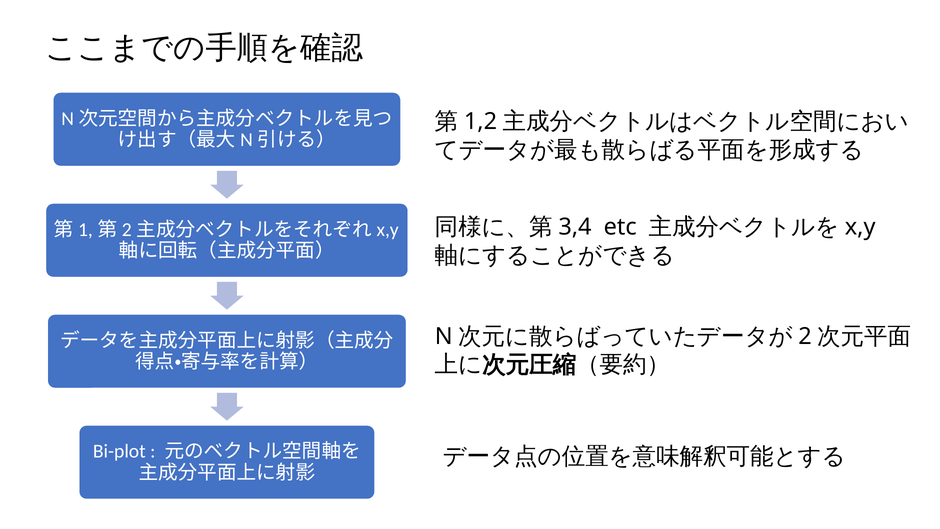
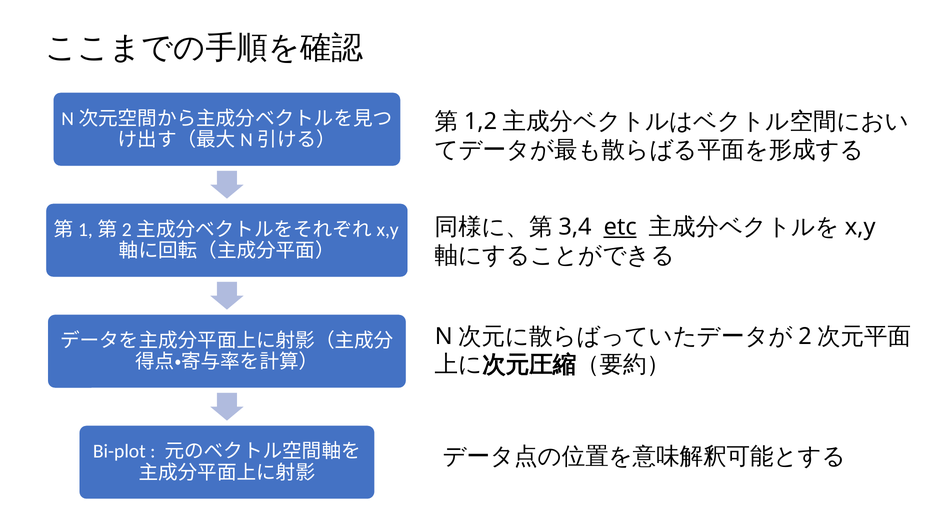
etc underline: none -> present (620, 227)
